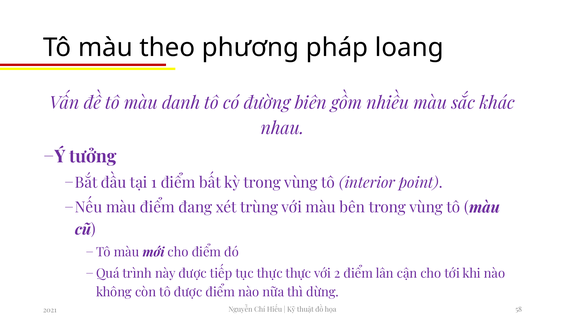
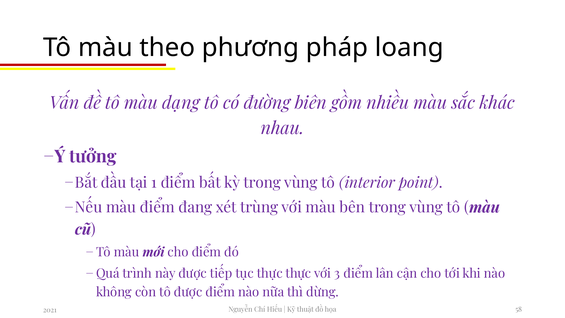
danh: danh -> dạng (181, 103)
2: 2 -> 3 (337, 273)
